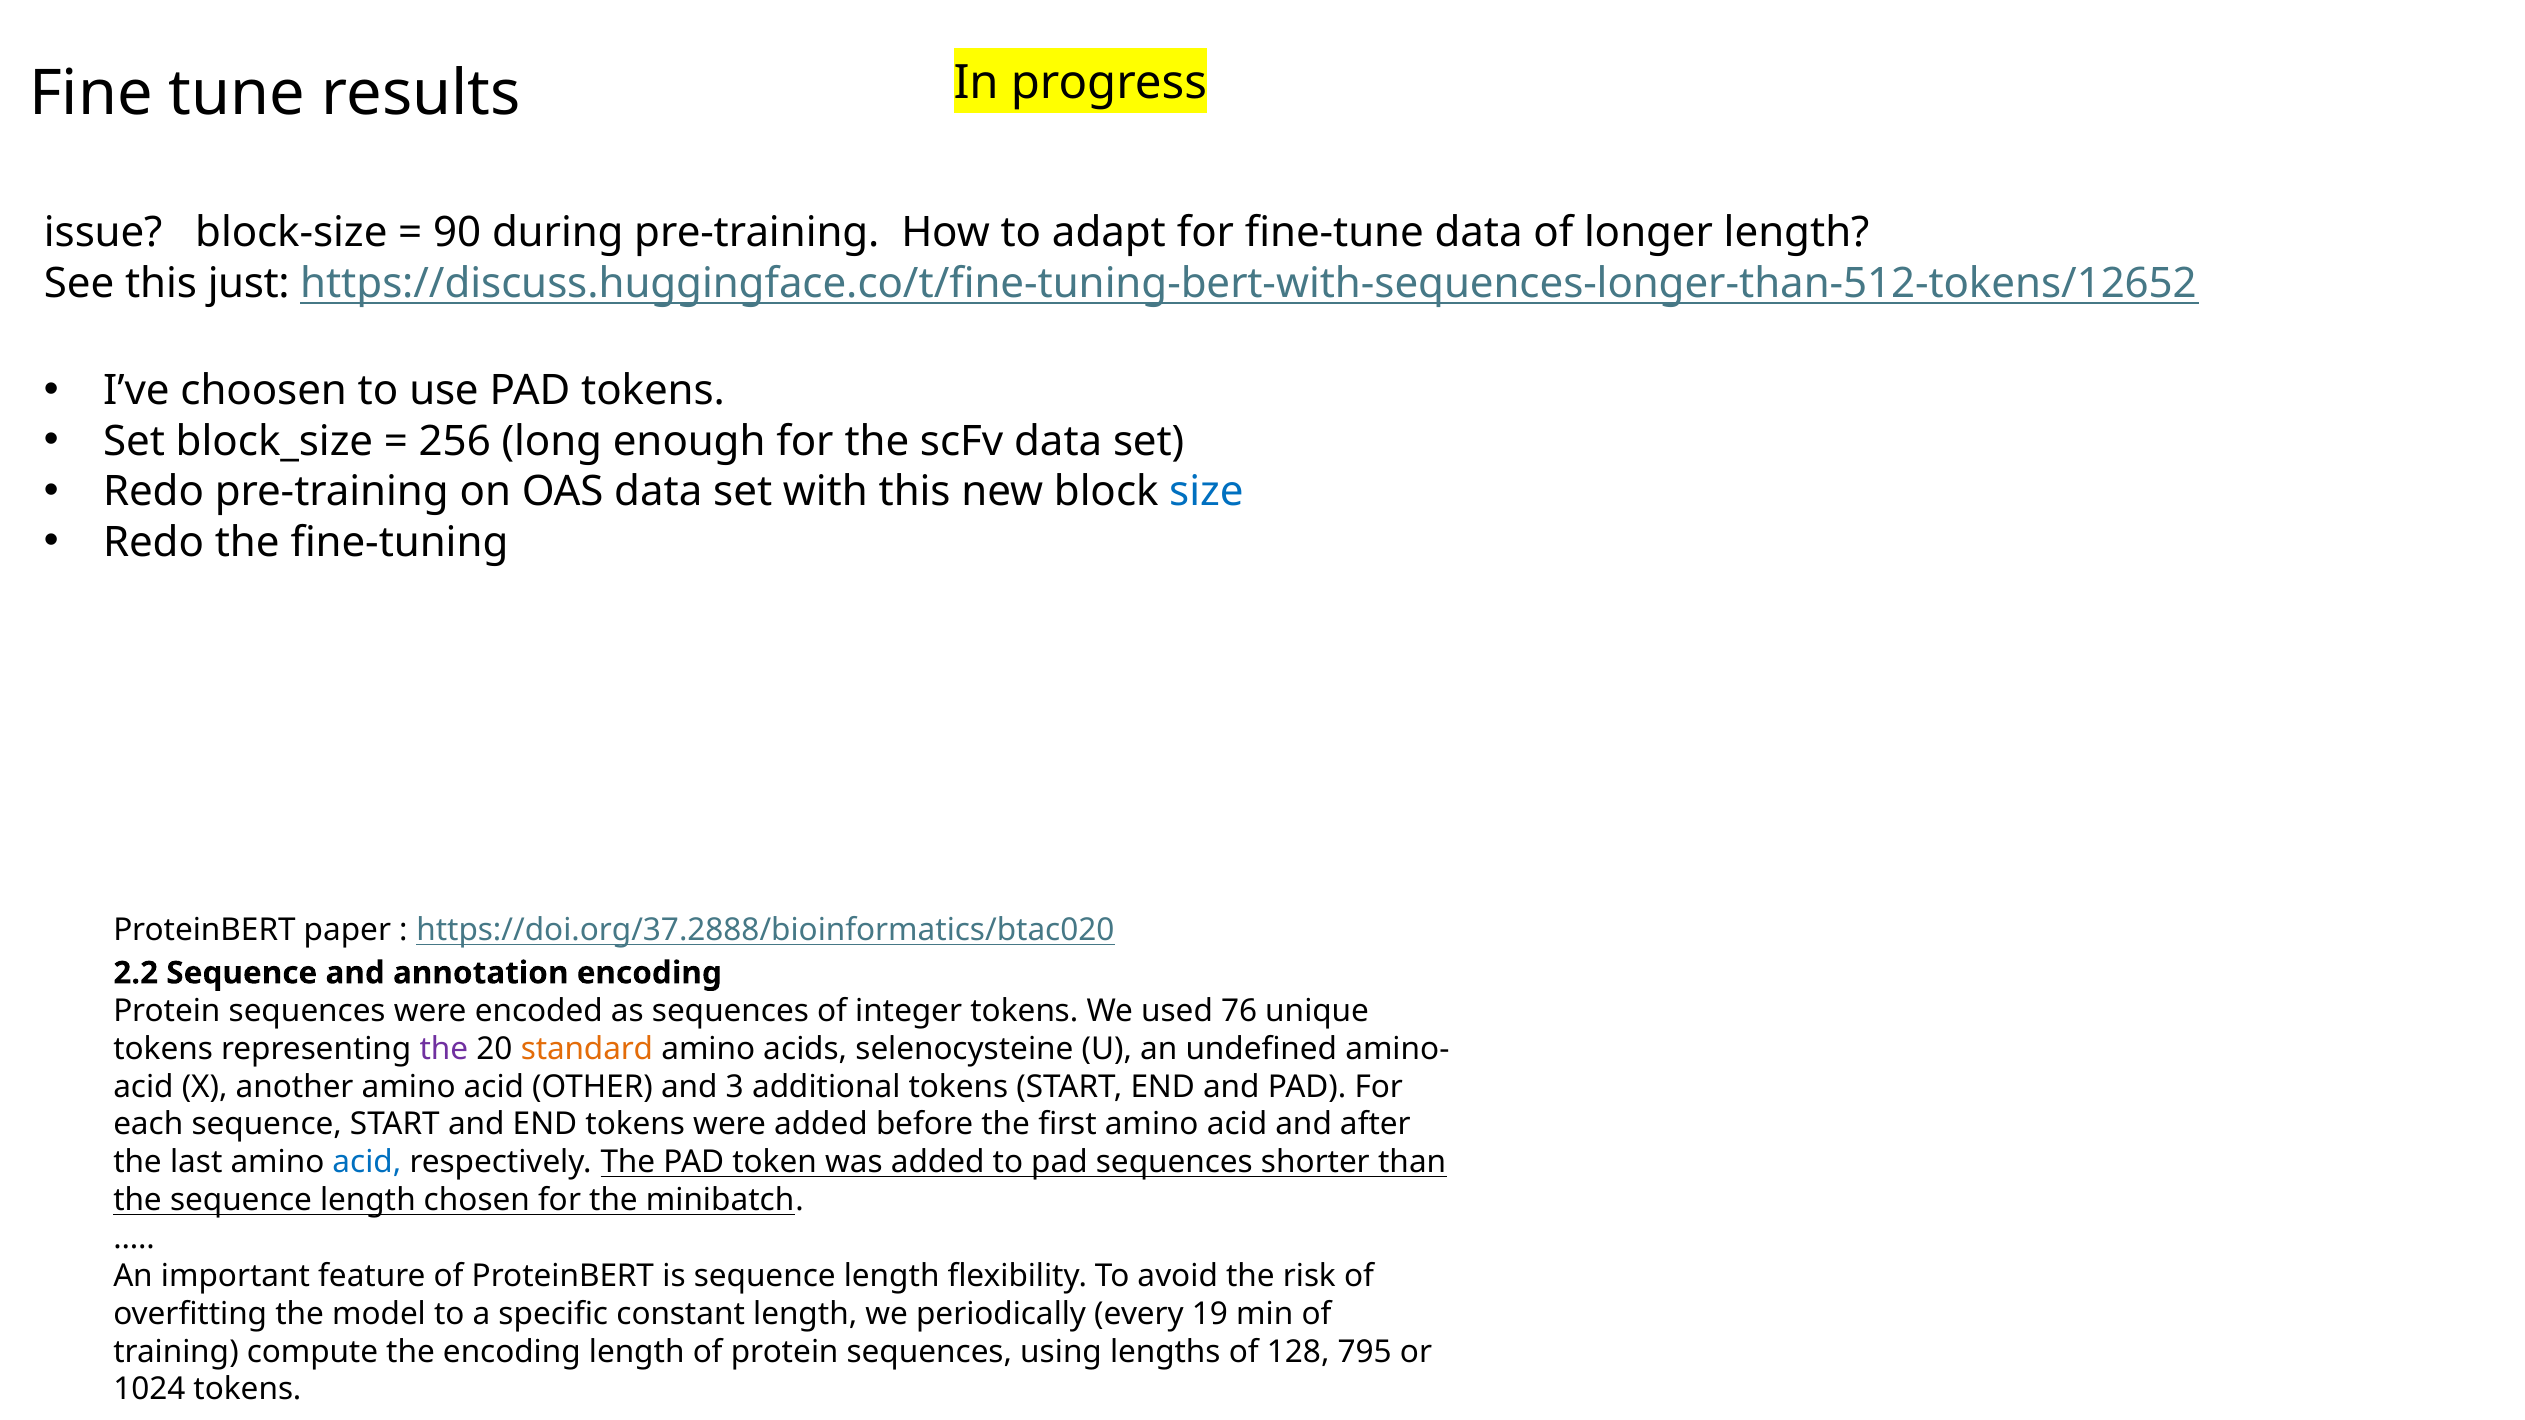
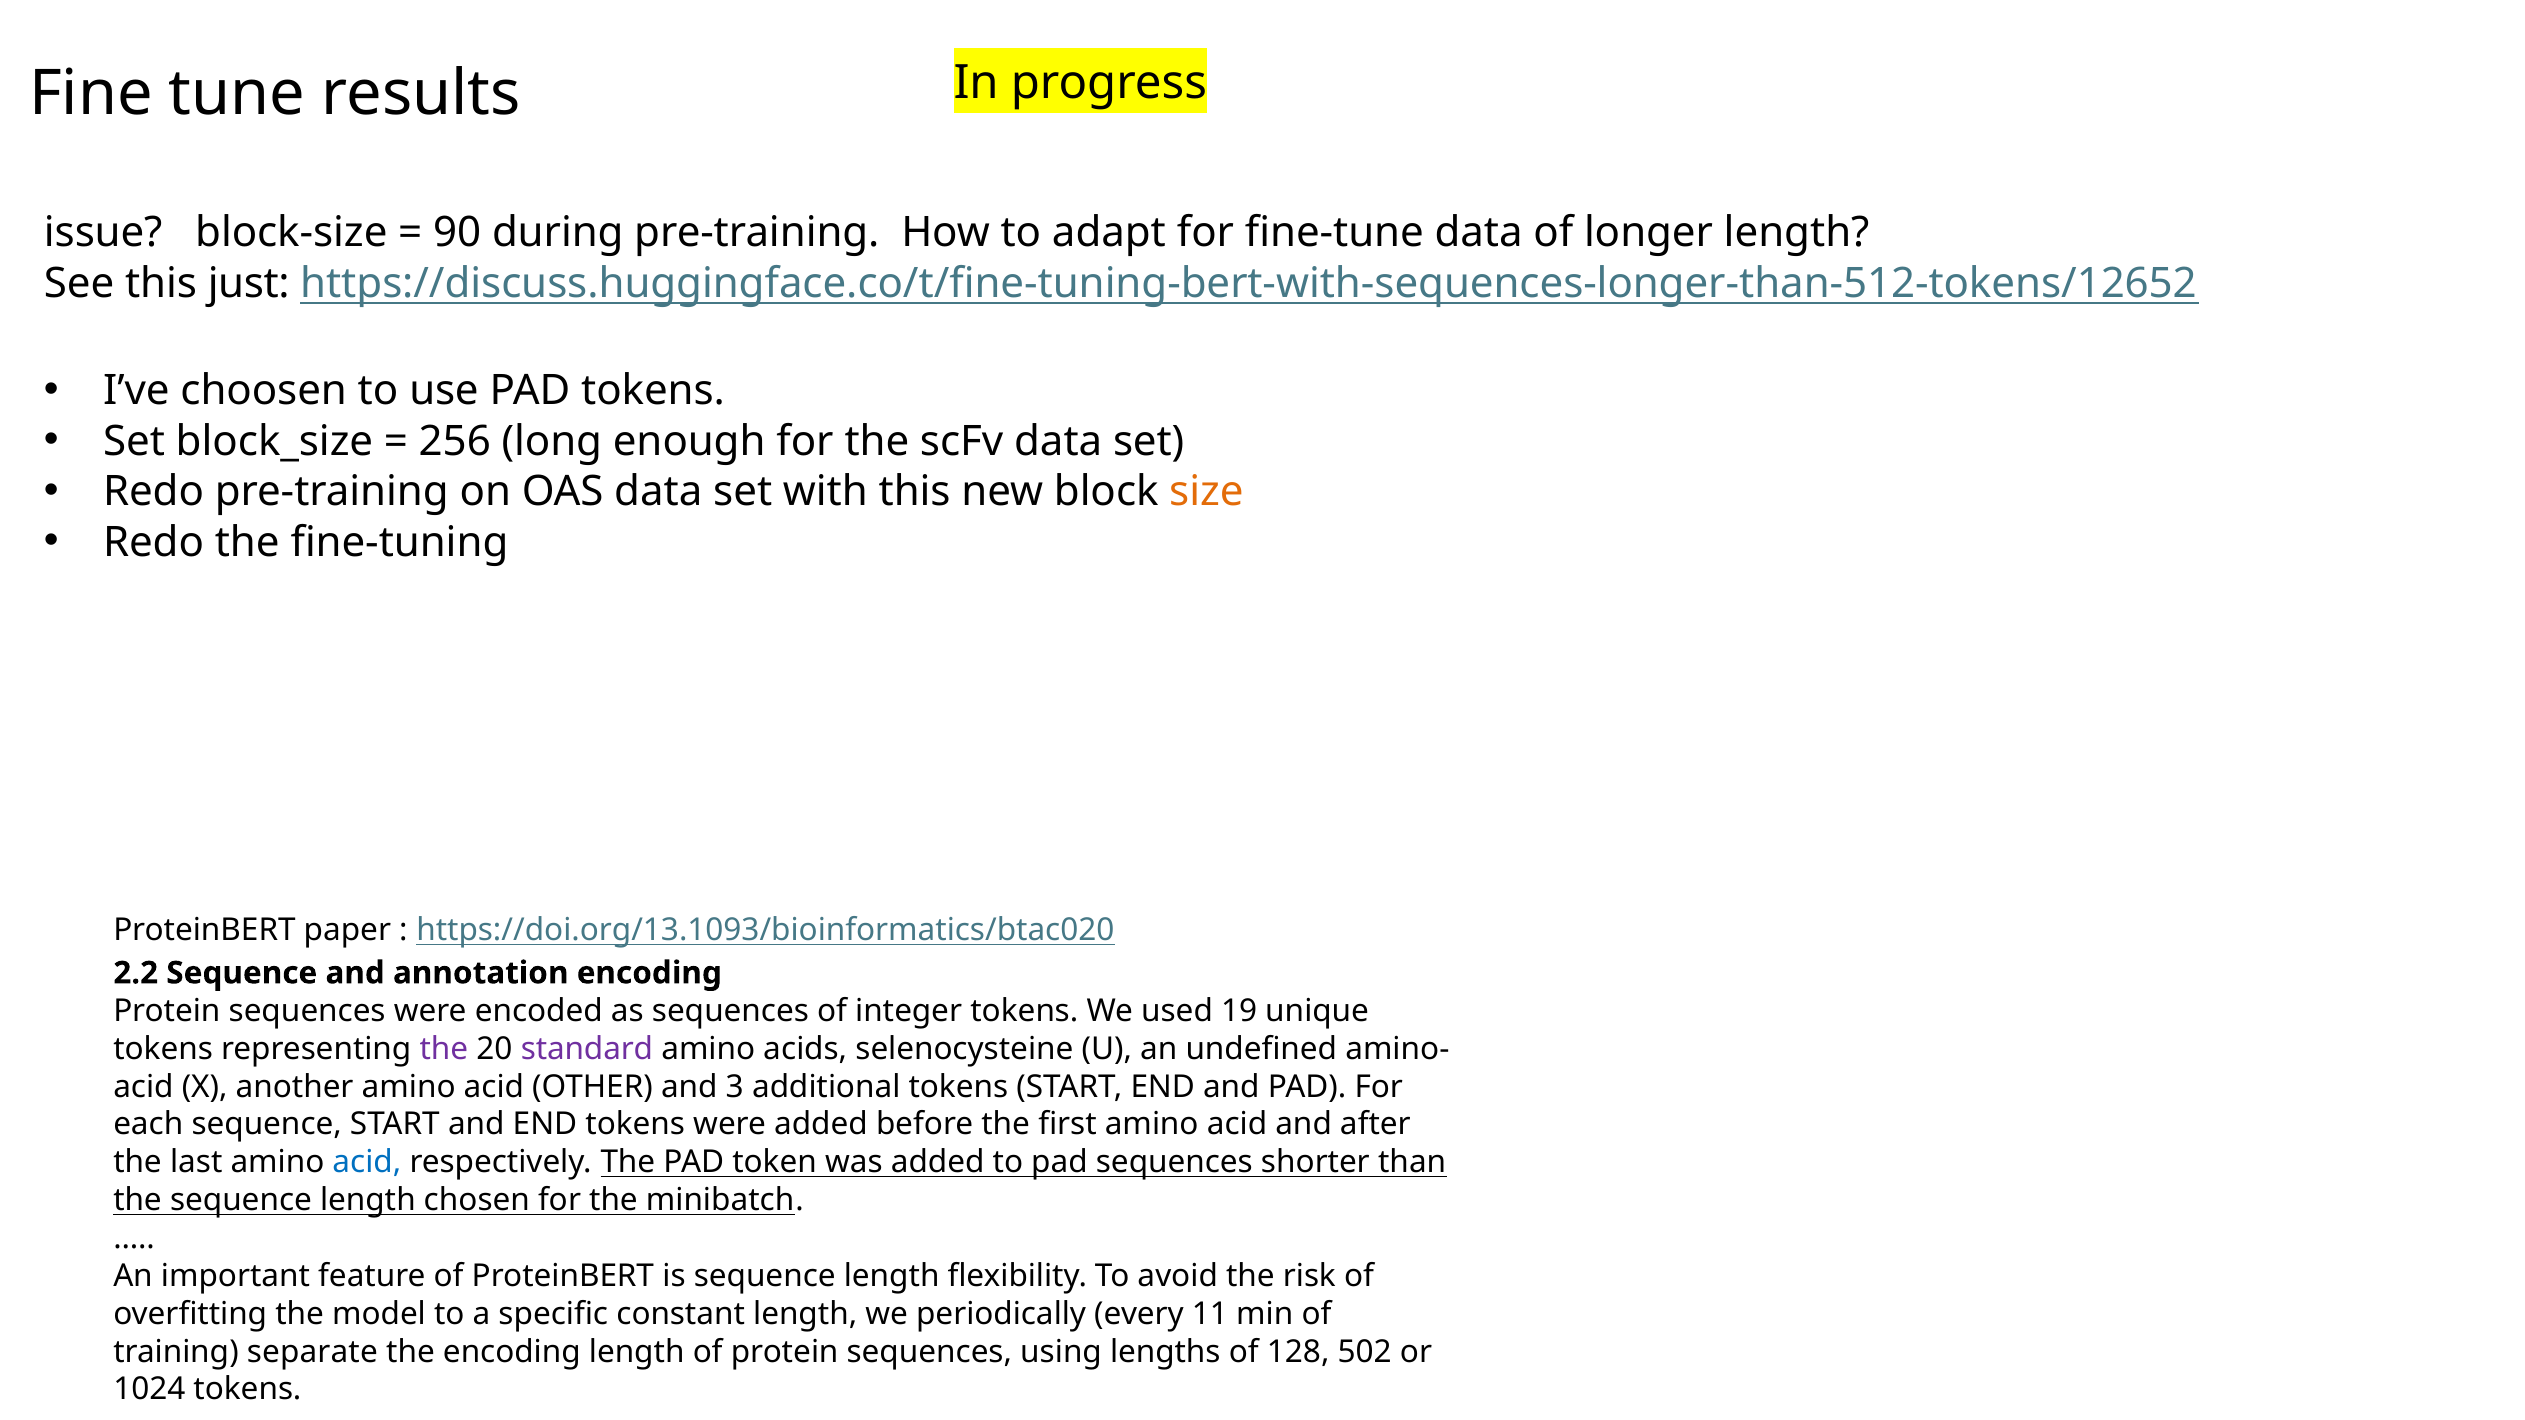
size colour: blue -> orange (1206, 492)
https://doi.org/37.2888/bioinformatics/btac020: https://doi.org/37.2888/bioinformatics/btac020 -> https://doi.org/13.1093/bioinformatics/btac020 (765, 930)
76: 76 -> 19 (1239, 1011)
standard colour: orange -> purple (587, 1049)
19: 19 -> 11 (1210, 1314)
compute: compute -> separate (312, 1352)
795: 795 -> 502 (1365, 1352)
